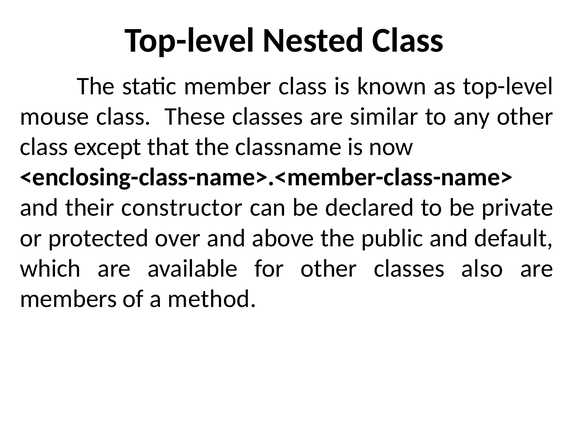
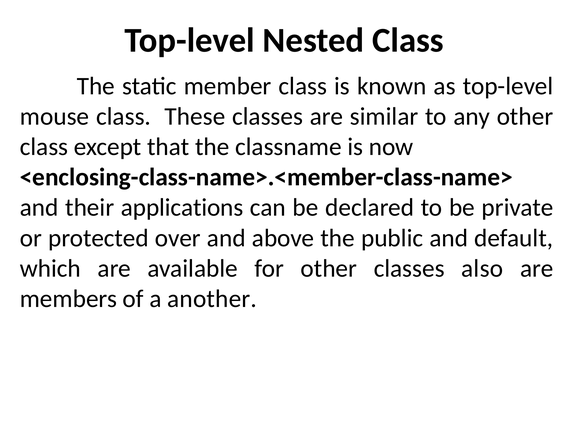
constructor: constructor -> applications (182, 208)
method: method -> another (212, 299)
